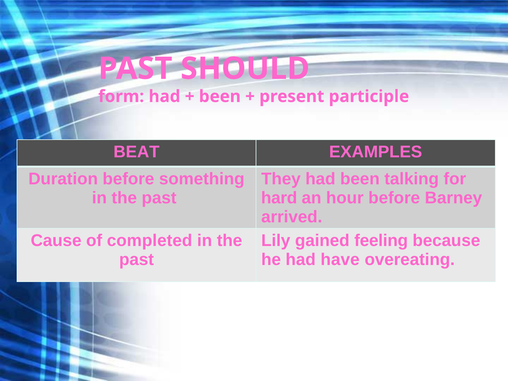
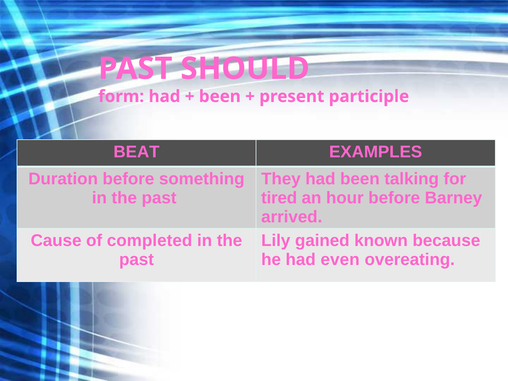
hard: hard -> tired (279, 198)
feeling: feeling -> known (381, 241)
have: have -> even (340, 260)
